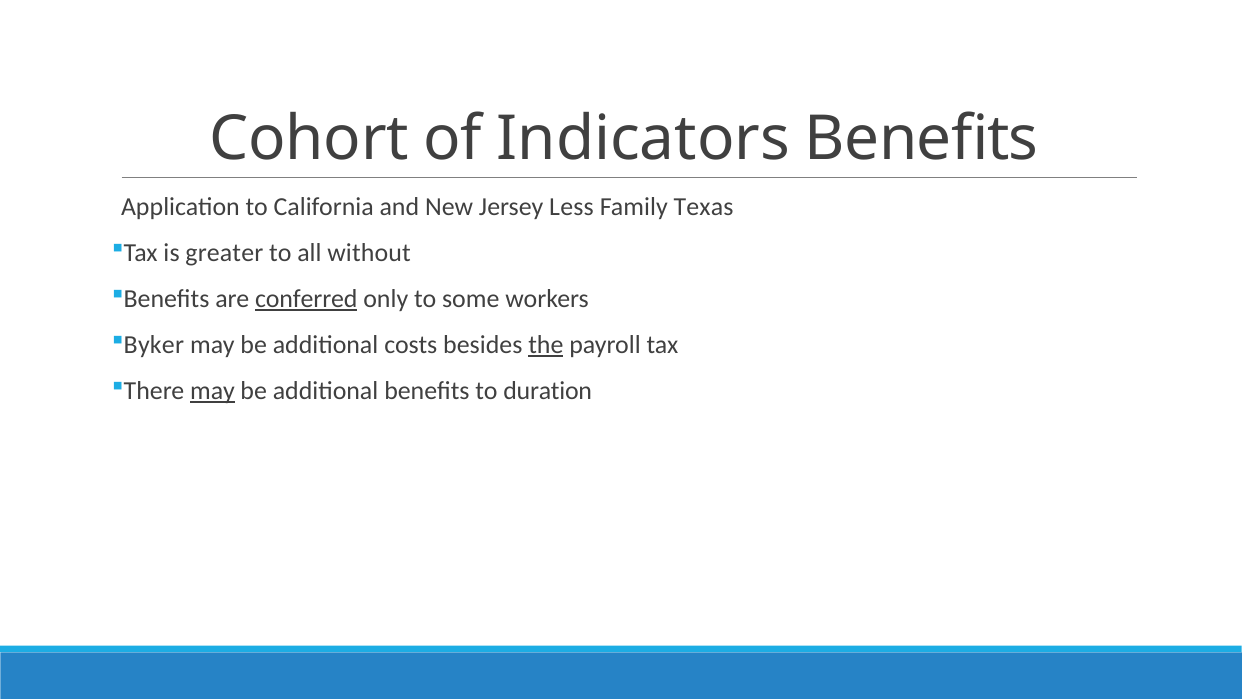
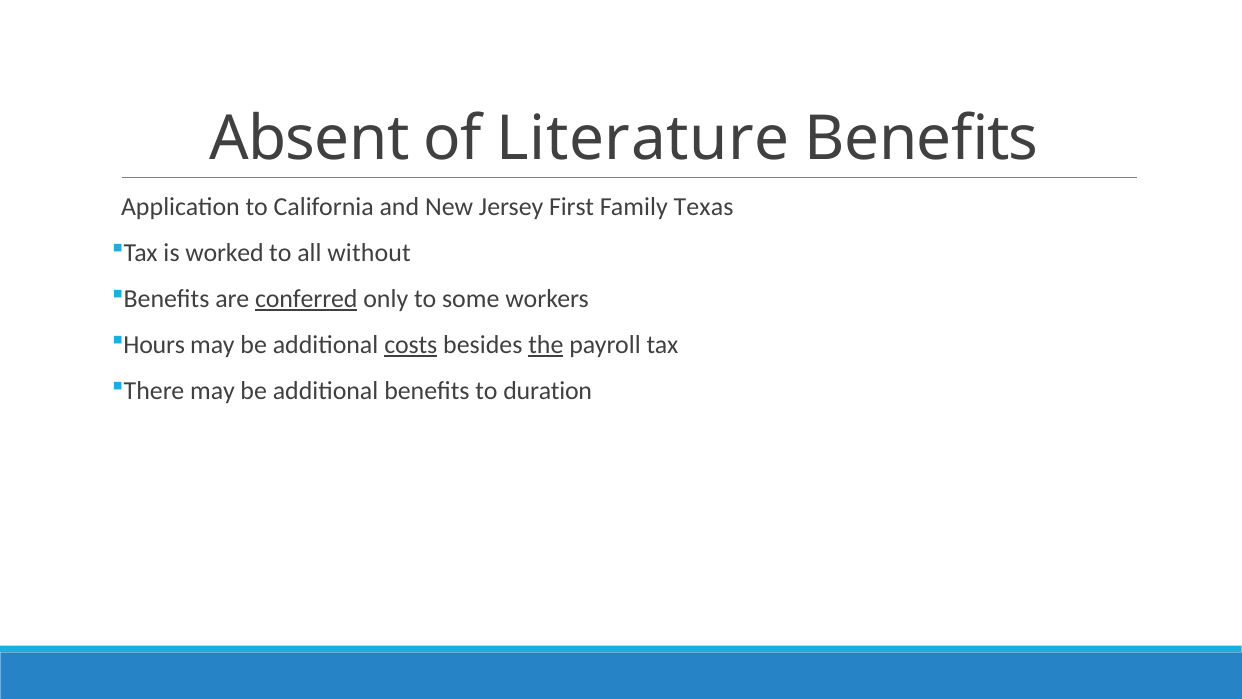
Cohort: Cohort -> Absent (309, 139)
Indicators: Indicators -> Literature (643, 139)
Less: Less -> First (572, 207)
greater: greater -> worked (225, 253)
Byker: Byker -> Hours (154, 345)
costs underline: none -> present (411, 345)
may underline: present -> none (212, 391)
